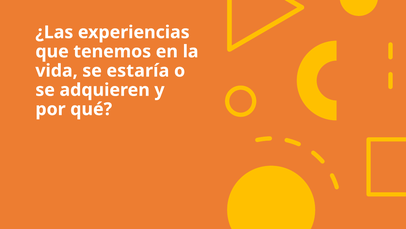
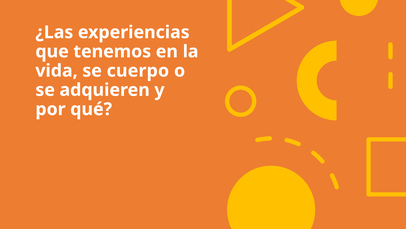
estaría: estaría -> cuerpo (138, 71)
